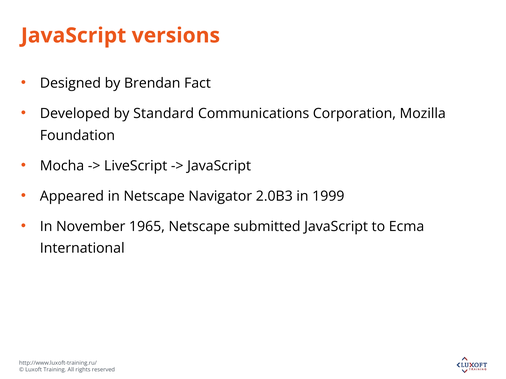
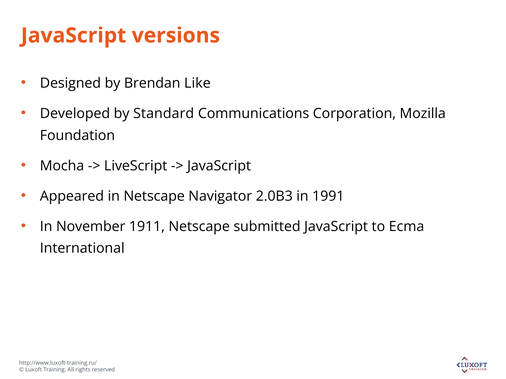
Fact: Fact -> Like (197, 83)
1999: 1999 -> 1991 (328, 196)
1965: 1965 -> 1911 (147, 227)
